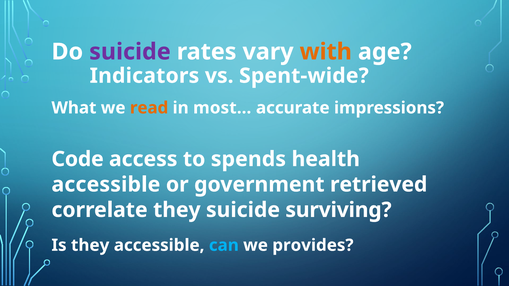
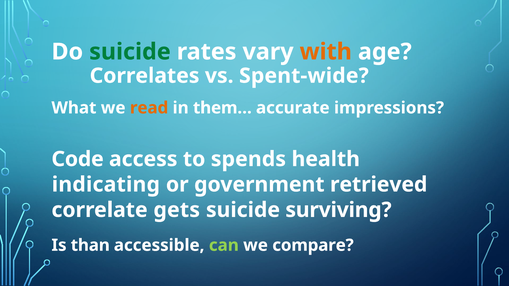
suicide colour: purple -> green (130, 52)
Indicators: Indicators -> Correlates (145, 76)
most…: most… -> them… (222, 108)
accessible: accessible -> indicating (106, 185)
correlate they: they -> gets (177, 210)
Is they: they -> than (90, 245)
can colour: light blue -> light green (224, 245)
provides: provides -> compare (313, 245)
